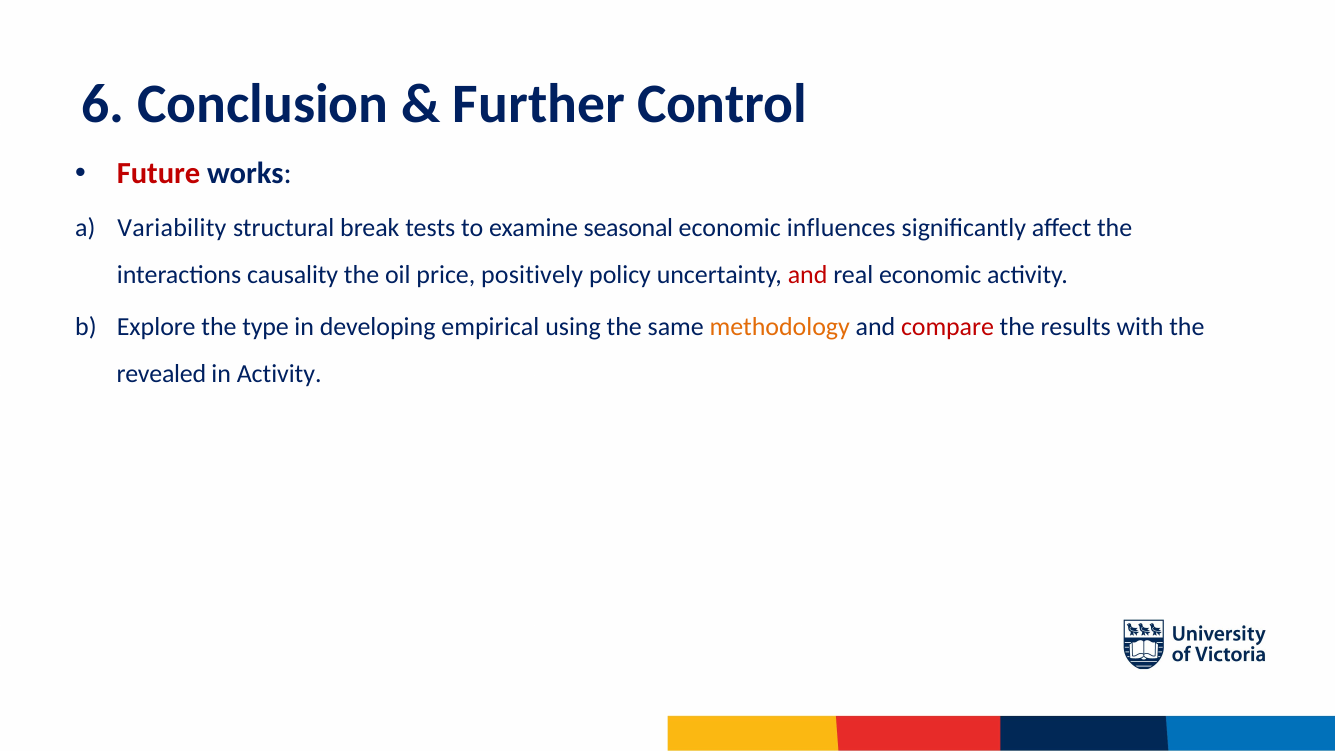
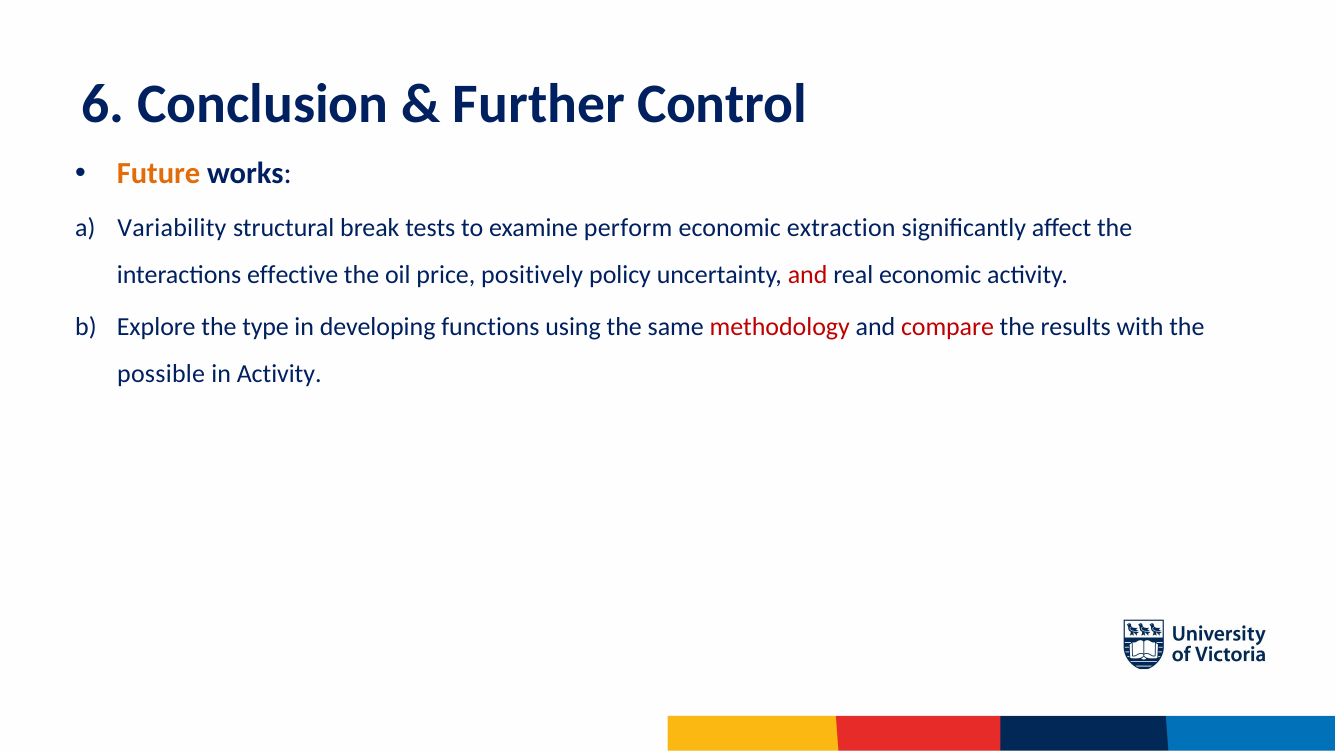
Future colour: red -> orange (159, 173)
seasonal: seasonal -> perform (628, 228)
influences: influences -> extraction (841, 228)
causality: causality -> effective (293, 275)
empirical: empirical -> functions (490, 327)
methodology colour: orange -> red (780, 327)
revealed: revealed -> possible (161, 373)
